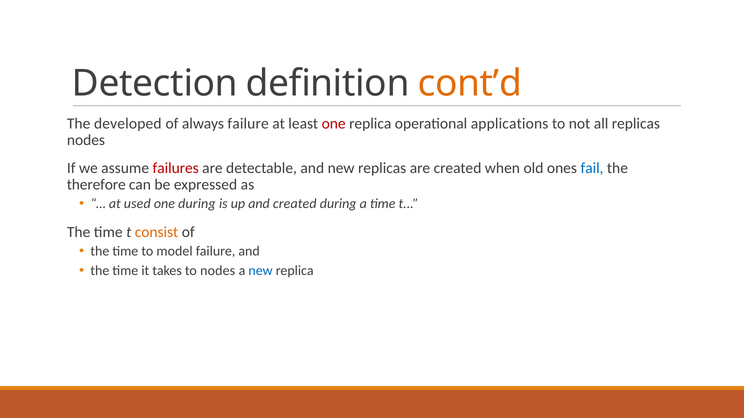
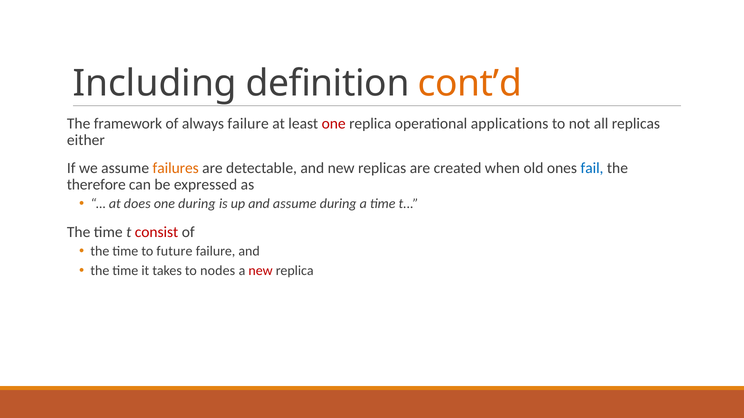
Detection: Detection -> Including (155, 83)
developed: developed -> framework (128, 124)
nodes: nodes -> either (86, 140)
failures colour: red -> orange (176, 168)
used: used -> does (137, 204)
and created: created -> assume (295, 204)
consist colour: orange -> red (157, 232)
model: model -> future (174, 251)
new colour: blue -> red (261, 271)
